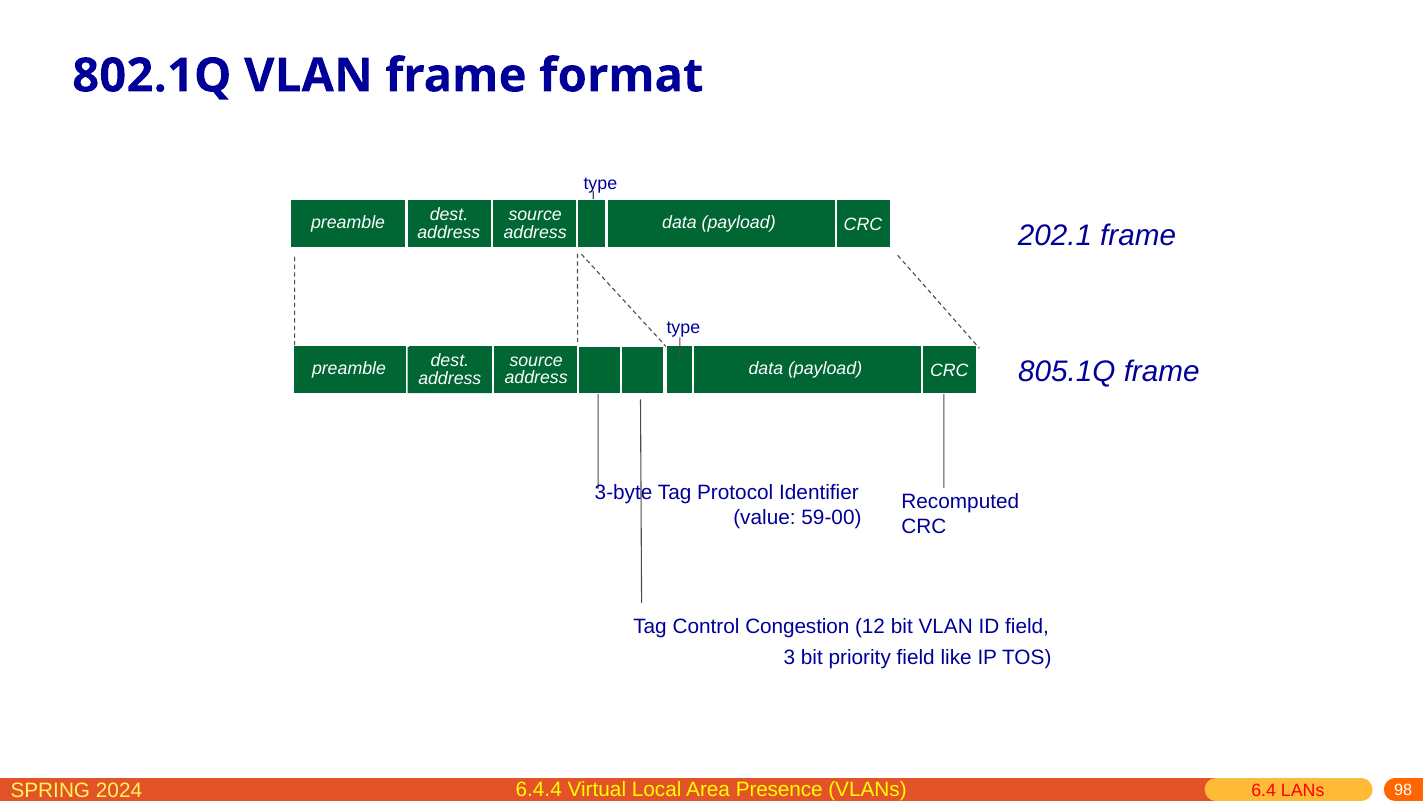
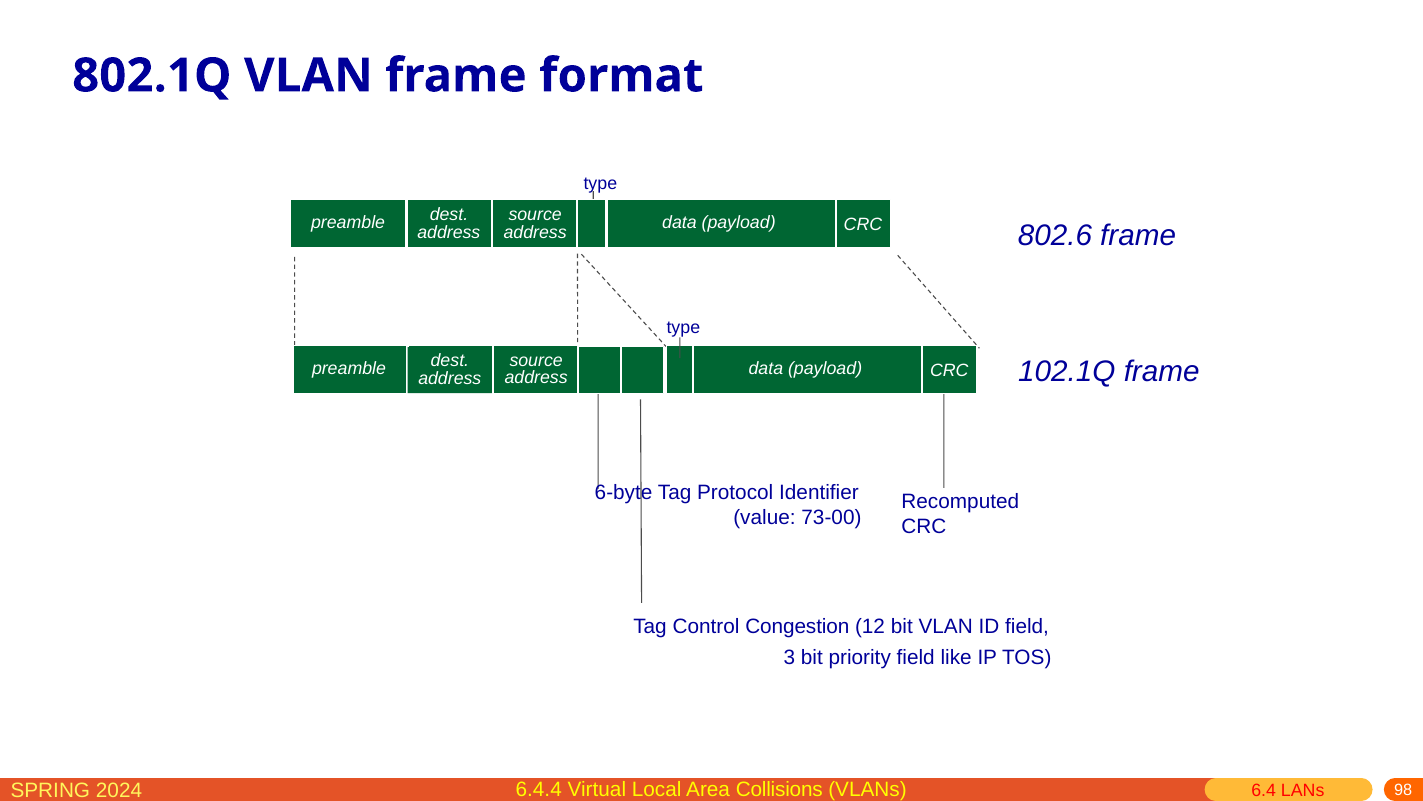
202.1: 202.1 -> 802.6 (1055, 235)
805.1Q: 805.1Q -> 102.1Q (1067, 371)
3-byte: 3-byte -> 6-byte (624, 493)
59-00: 59-00 -> 73-00 (831, 518)
Presence: Presence -> Collisions (779, 789)
